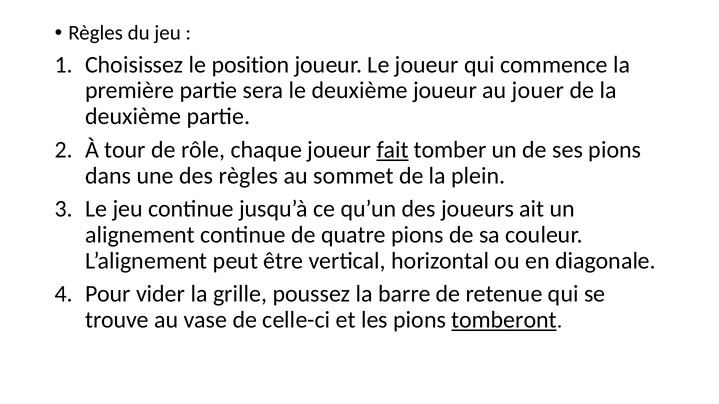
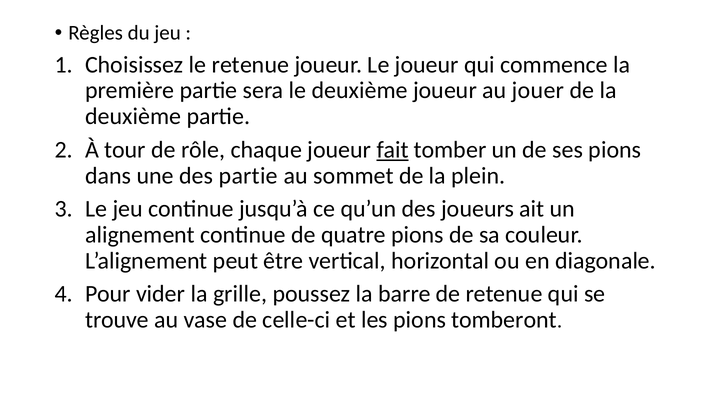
le position: position -> retenue (250, 65)
des règles: règles -> partie (248, 176)
tomberont underline: present -> none (504, 320)
